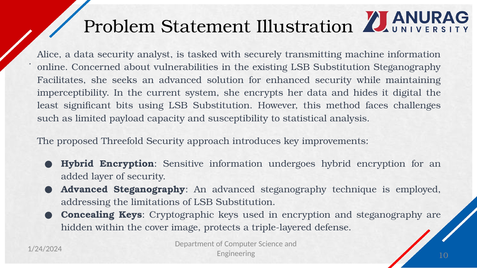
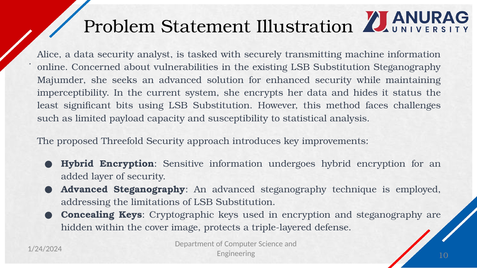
Facilitates: Facilitates -> Majumder (62, 80)
digital: digital -> status (407, 93)
